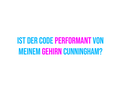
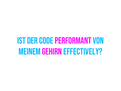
cunningham: cunningham -> effectively (83, 51)
